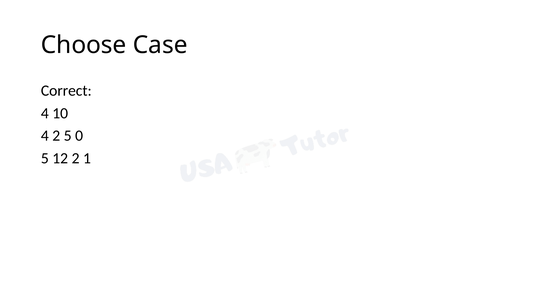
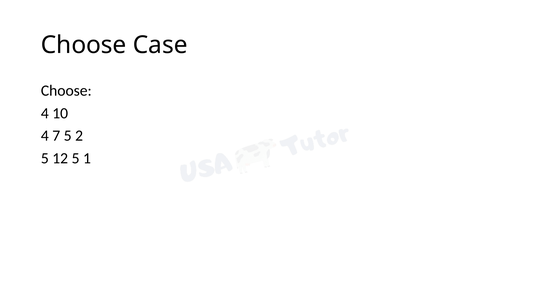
Correct: Correct -> Choose (66, 91)
4 2: 2 -> 7 (56, 136)
0: 0 -> 2 (79, 136)
12 2: 2 -> 5 (76, 158)
